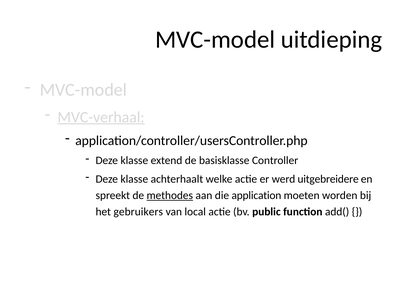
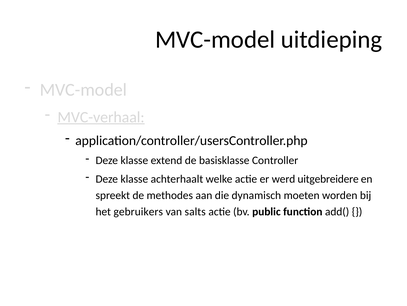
methodes underline: present -> none (170, 195)
application: application -> dynamisch (256, 195)
local: local -> salts (195, 211)
